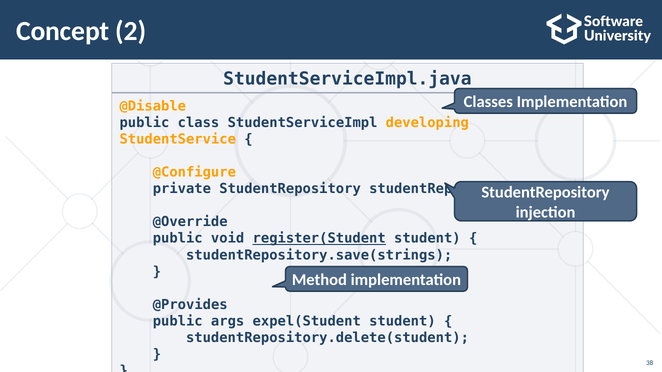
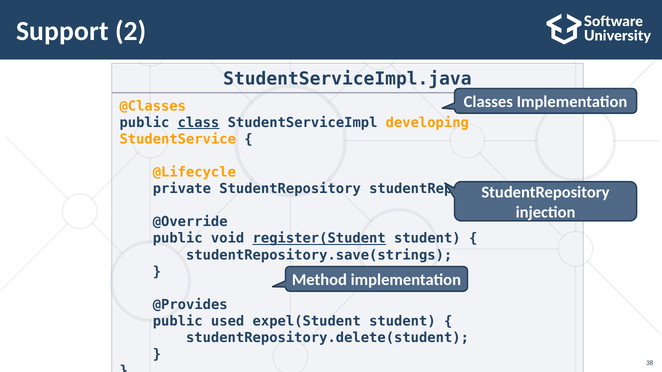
Concept: Concept -> Support (63, 31)
@Disable: @Disable -> @Classes (153, 106)
class underline: none -> present (199, 123)
@Configure: @Configure -> @Lifecycle (194, 172)
args: args -> used (228, 321)
